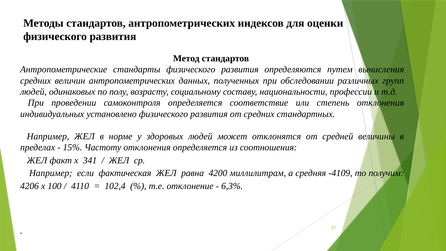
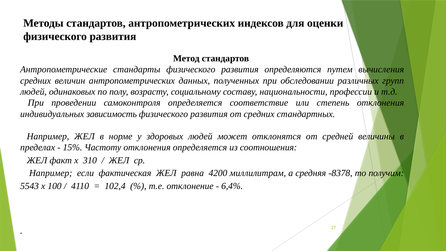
установлено: установлено -> зависимость (112, 114)
341: 341 -> 310 (90, 160)
-4109: -4109 -> -8378 (340, 173)
4206: 4206 -> 5543 (30, 186)
6,3%: 6,3% -> 6,4% (232, 186)
